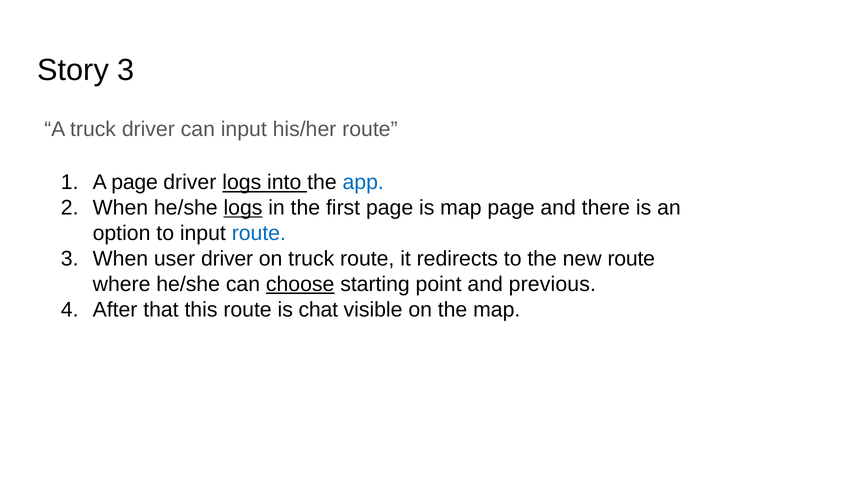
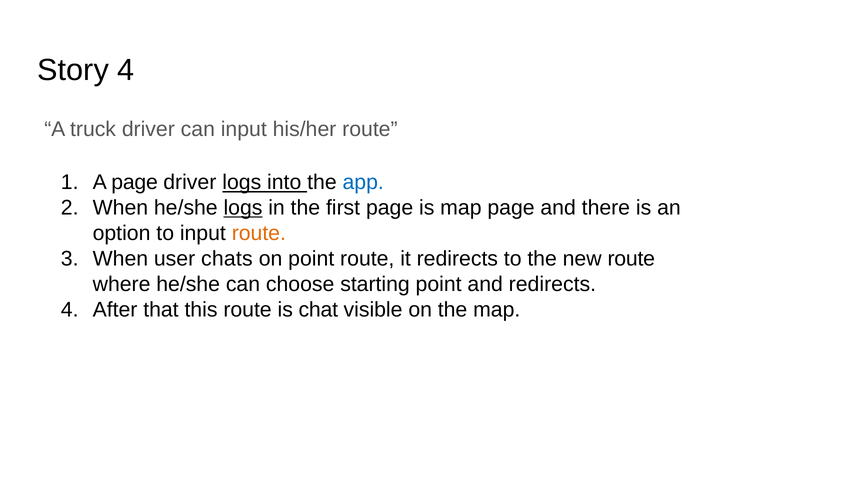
Story 3: 3 -> 4 (126, 70)
route colour: blue -> orange (259, 234)
user driver: driver -> chats (227, 259)
on truck: truck -> point (311, 259)
choose underline: present -> none (300, 285)
and previous: previous -> redirects (552, 285)
